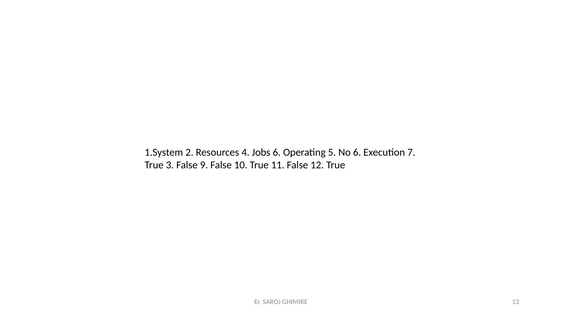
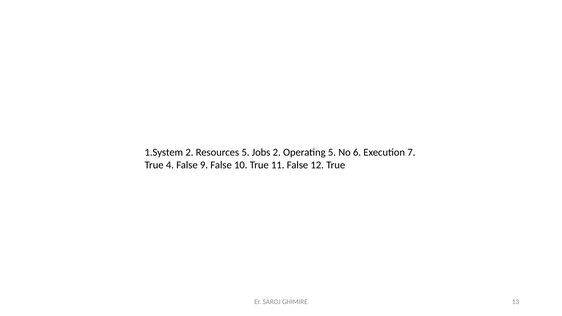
Resources 4: 4 -> 5 (246, 152)
Jobs 6: 6 -> 2 (277, 152)
3: 3 -> 4 (170, 165)
